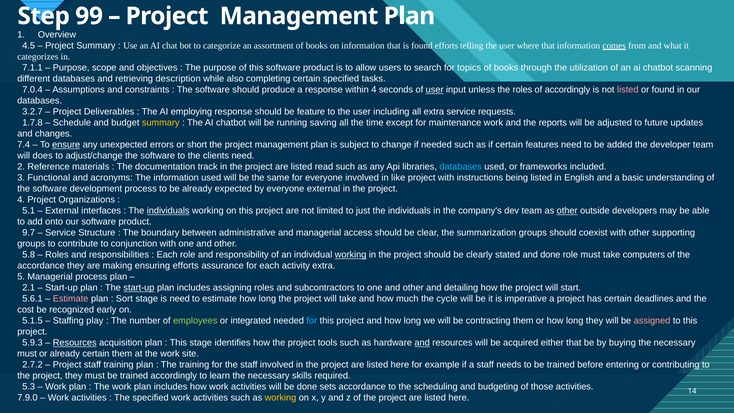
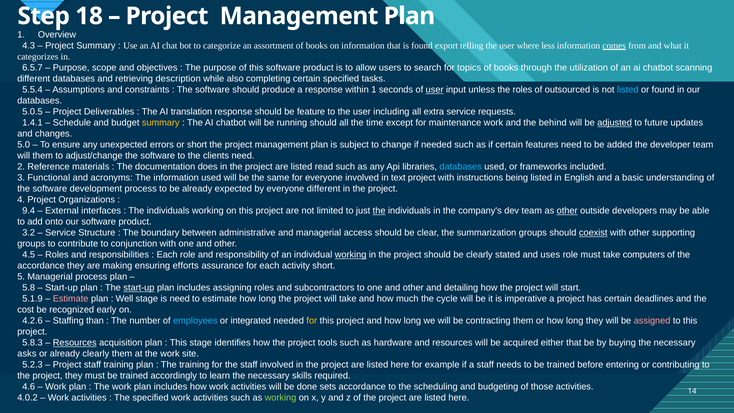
99: 99 -> 18 (89, 16)
4.5: 4.5 -> 4.3 (29, 46)
found efforts: efforts -> export (446, 46)
where that: that -> less (548, 46)
7.1.1: 7.1.1 -> 6.5.7 (33, 68)
7.0.4: 7.0.4 -> 5.5.4 (33, 90)
within 4: 4 -> 1 (374, 90)
of accordingly: accordingly -> outsourced (568, 90)
listed colour: pink -> light blue (628, 90)
3.2.7: 3.2.7 -> 5.0.5 (33, 112)
employing: employing -> translation (191, 112)
1.7.8: 1.7.8 -> 1.4.1 (33, 123)
running saving: saving -> should (323, 123)
reports: reports -> behind (553, 123)
adjusted underline: none -> present (615, 123)
7.4: 7.4 -> 5.0 (24, 145)
ensure underline: present -> none (66, 145)
will does: does -> them (43, 156)
track: track -> does (208, 167)
like: like -> text (398, 178)
everyone external: external -> different (324, 189)
5.1: 5.1 -> 9.4 (29, 211)
individuals underline: present -> none (168, 211)
the underline: none -> present (379, 211)
9.7: 9.7 -> 3.2 (29, 233)
coexist underline: none -> present (593, 233)
5.8: 5.8 -> 4.5 (29, 255)
and done: done -> uses (550, 255)
activity extra: extra -> short (324, 266)
2.1: 2.1 -> 5.8 (29, 288)
5.6.1: 5.6.1 -> 5.1.9 (33, 299)
Sort: Sort -> Well (124, 299)
5.1.5: 5.1.5 -> 4.2.6 (33, 321)
play: play -> than (95, 321)
employees colour: light green -> light blue (195, 321)
for colour: light blue -> yellow (312, 321)
5.9.3: 5.9.3 -> 5.8.3 (33, 343)
and underline: present -> none (422, 343)
must: must -> asks (27, 354)
already certain: certain -> clearly (96, 354)
2.7.2: 2.7.2 -> 5.2.3 (33, 365)
5.3: 5.3 -> 4.6 (29, 387)
7.9.0: 7.9.0 -> 4.0.2 (27, 398)
working colour: yellow -> light green (280, 398)
